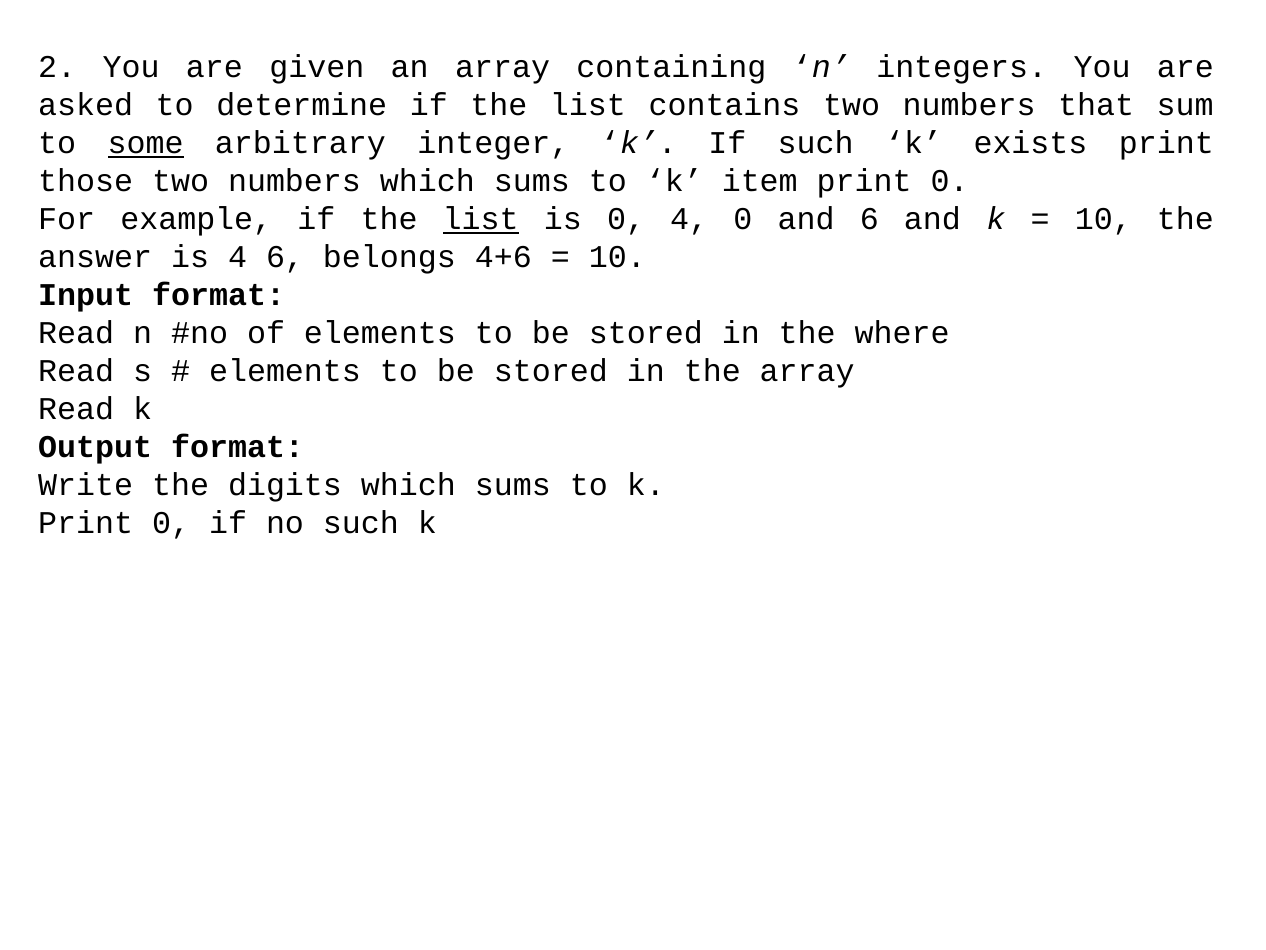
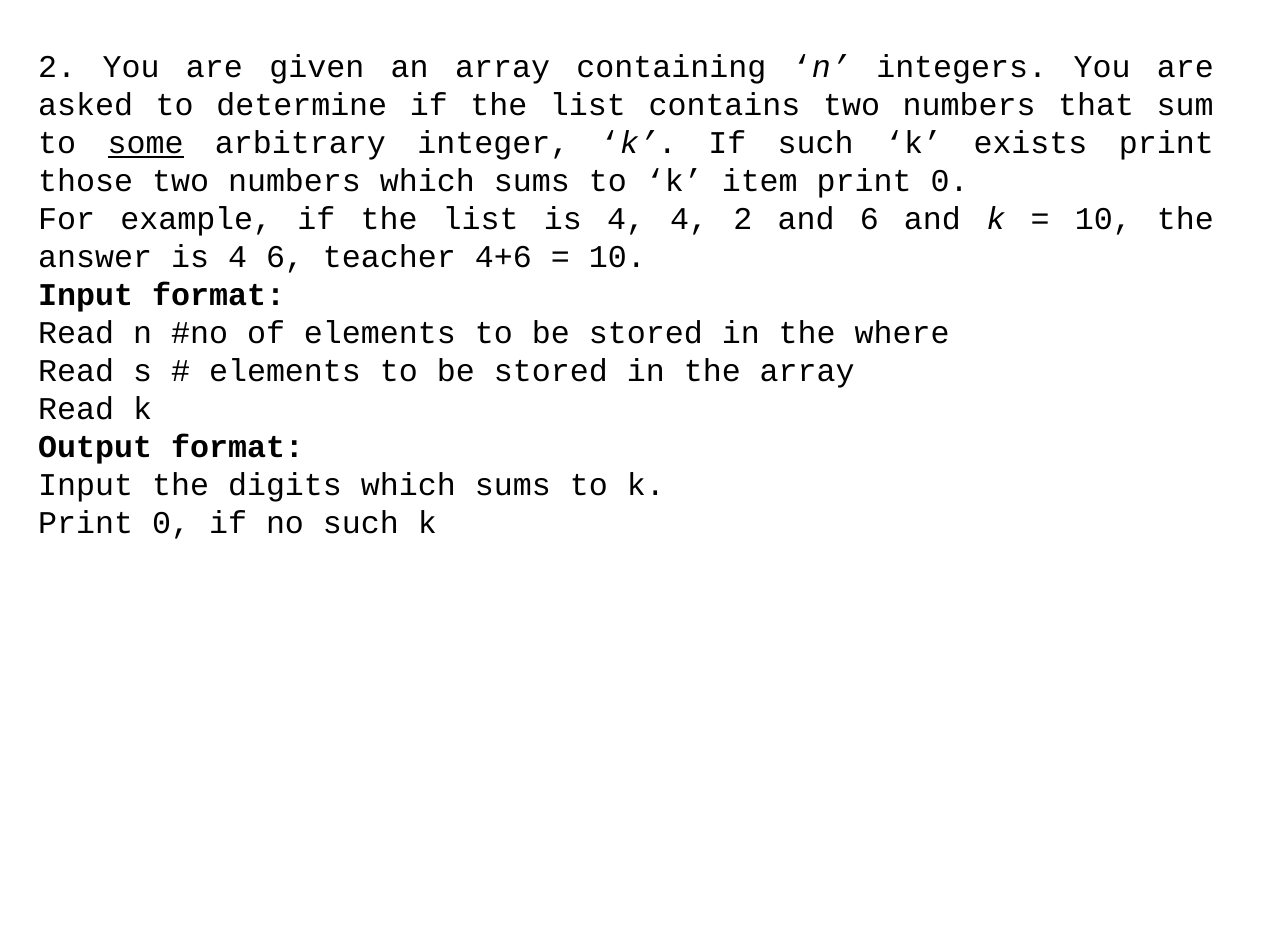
list underline: present -> none (481, 219)
0: 0 -> 4 (626, 219)
4 0: 0 -> 2 (743, 219)
belongs: belongs -> teacher (389, 257)
Write: Write -> Input (86, 485)
